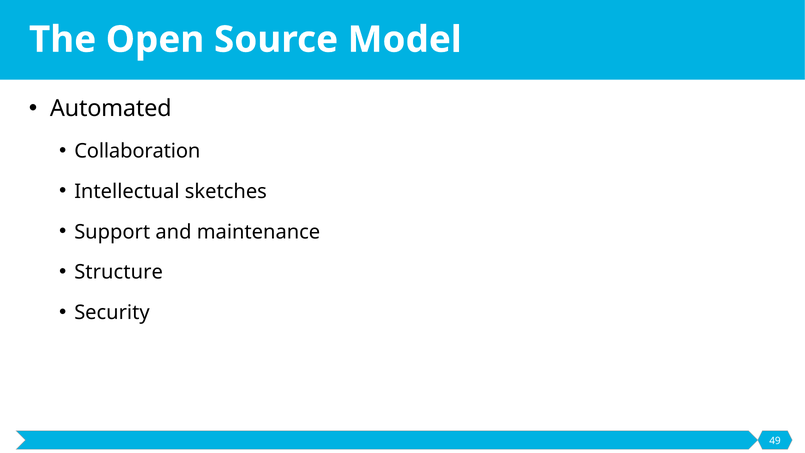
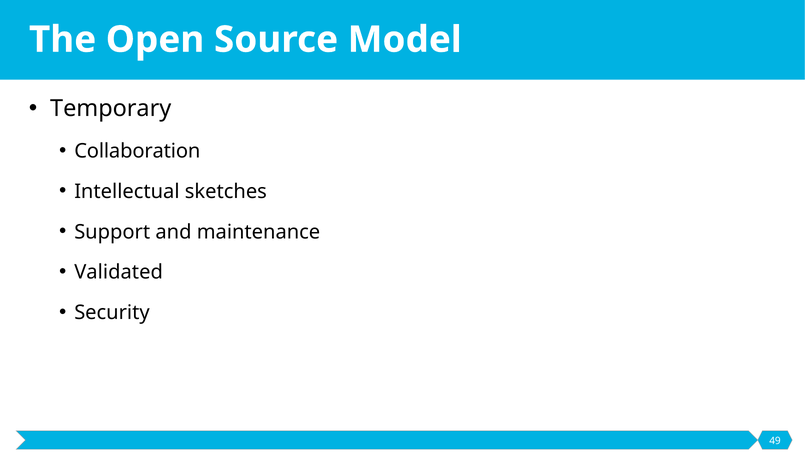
Automated: Automated -> Temporary (111, 108)
Structure: Structure -> Validated (119, 272)
